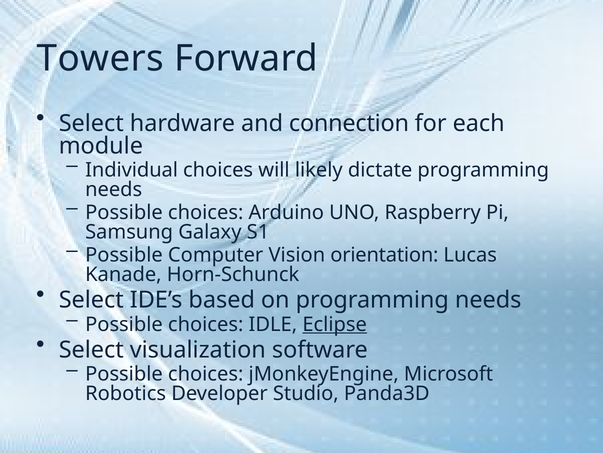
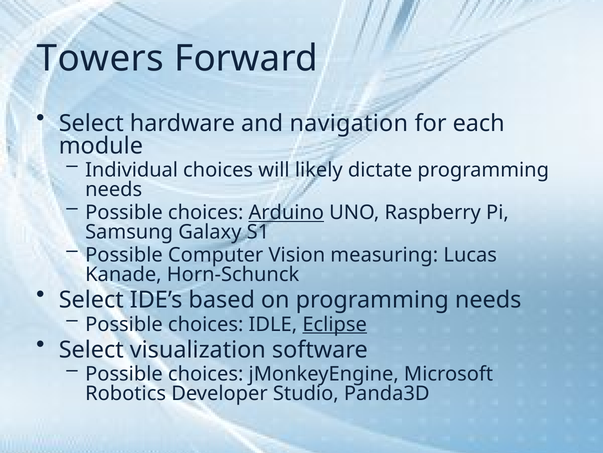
connection: connection -> navigation (349, 123)
Arduino underline: none -> present (286, 212)
orientation: orientation -> measuring (384, 255)
